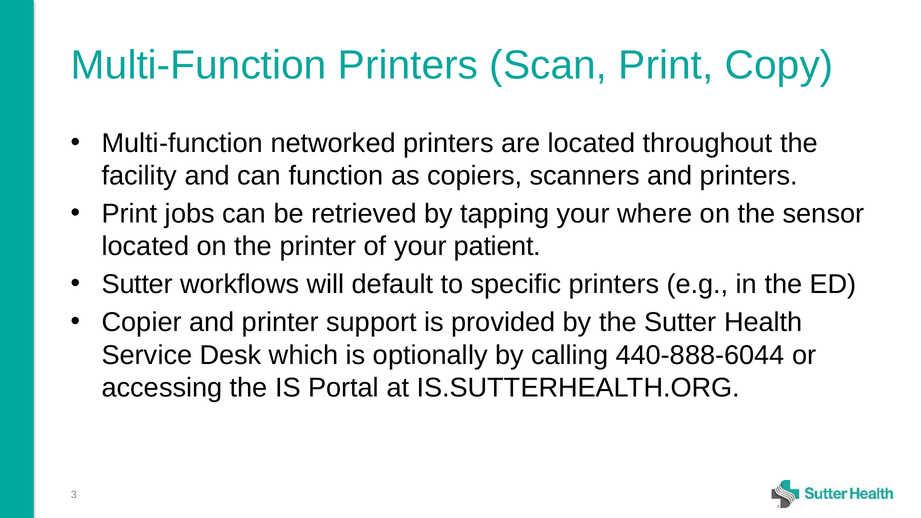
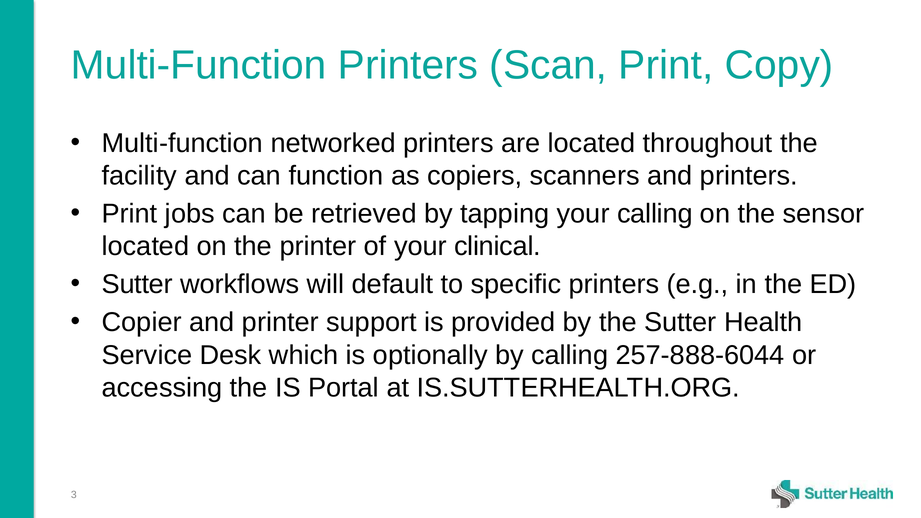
your where: where -> calling (655, 214)
patient: patient -> clinical (497, 246)
440-888-6044: 440-888-6044 -> 257-888-6044 (700, 355)
